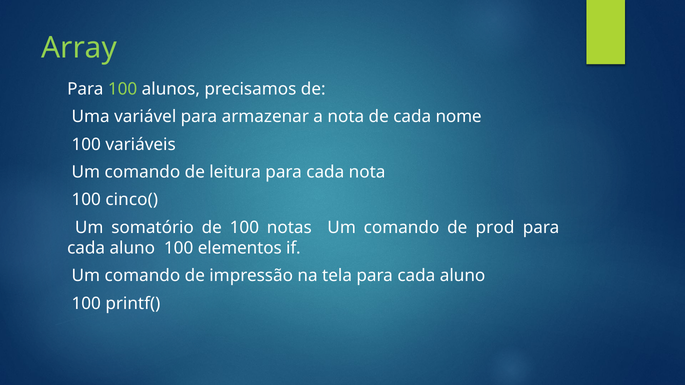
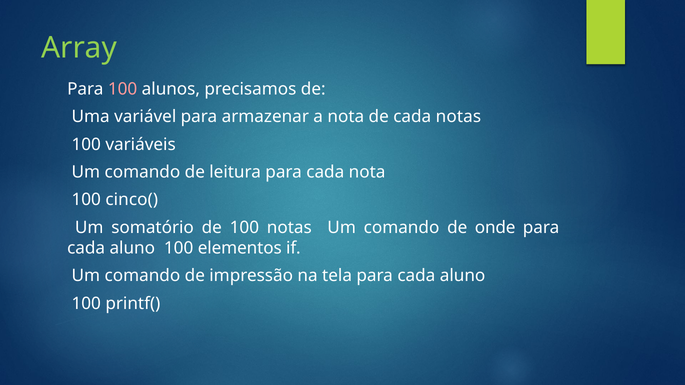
100 colour: light green -> pink (123, 89)
cada nome: nome -> notas (458, 117)
prod: prod -> onde (495, 228)
